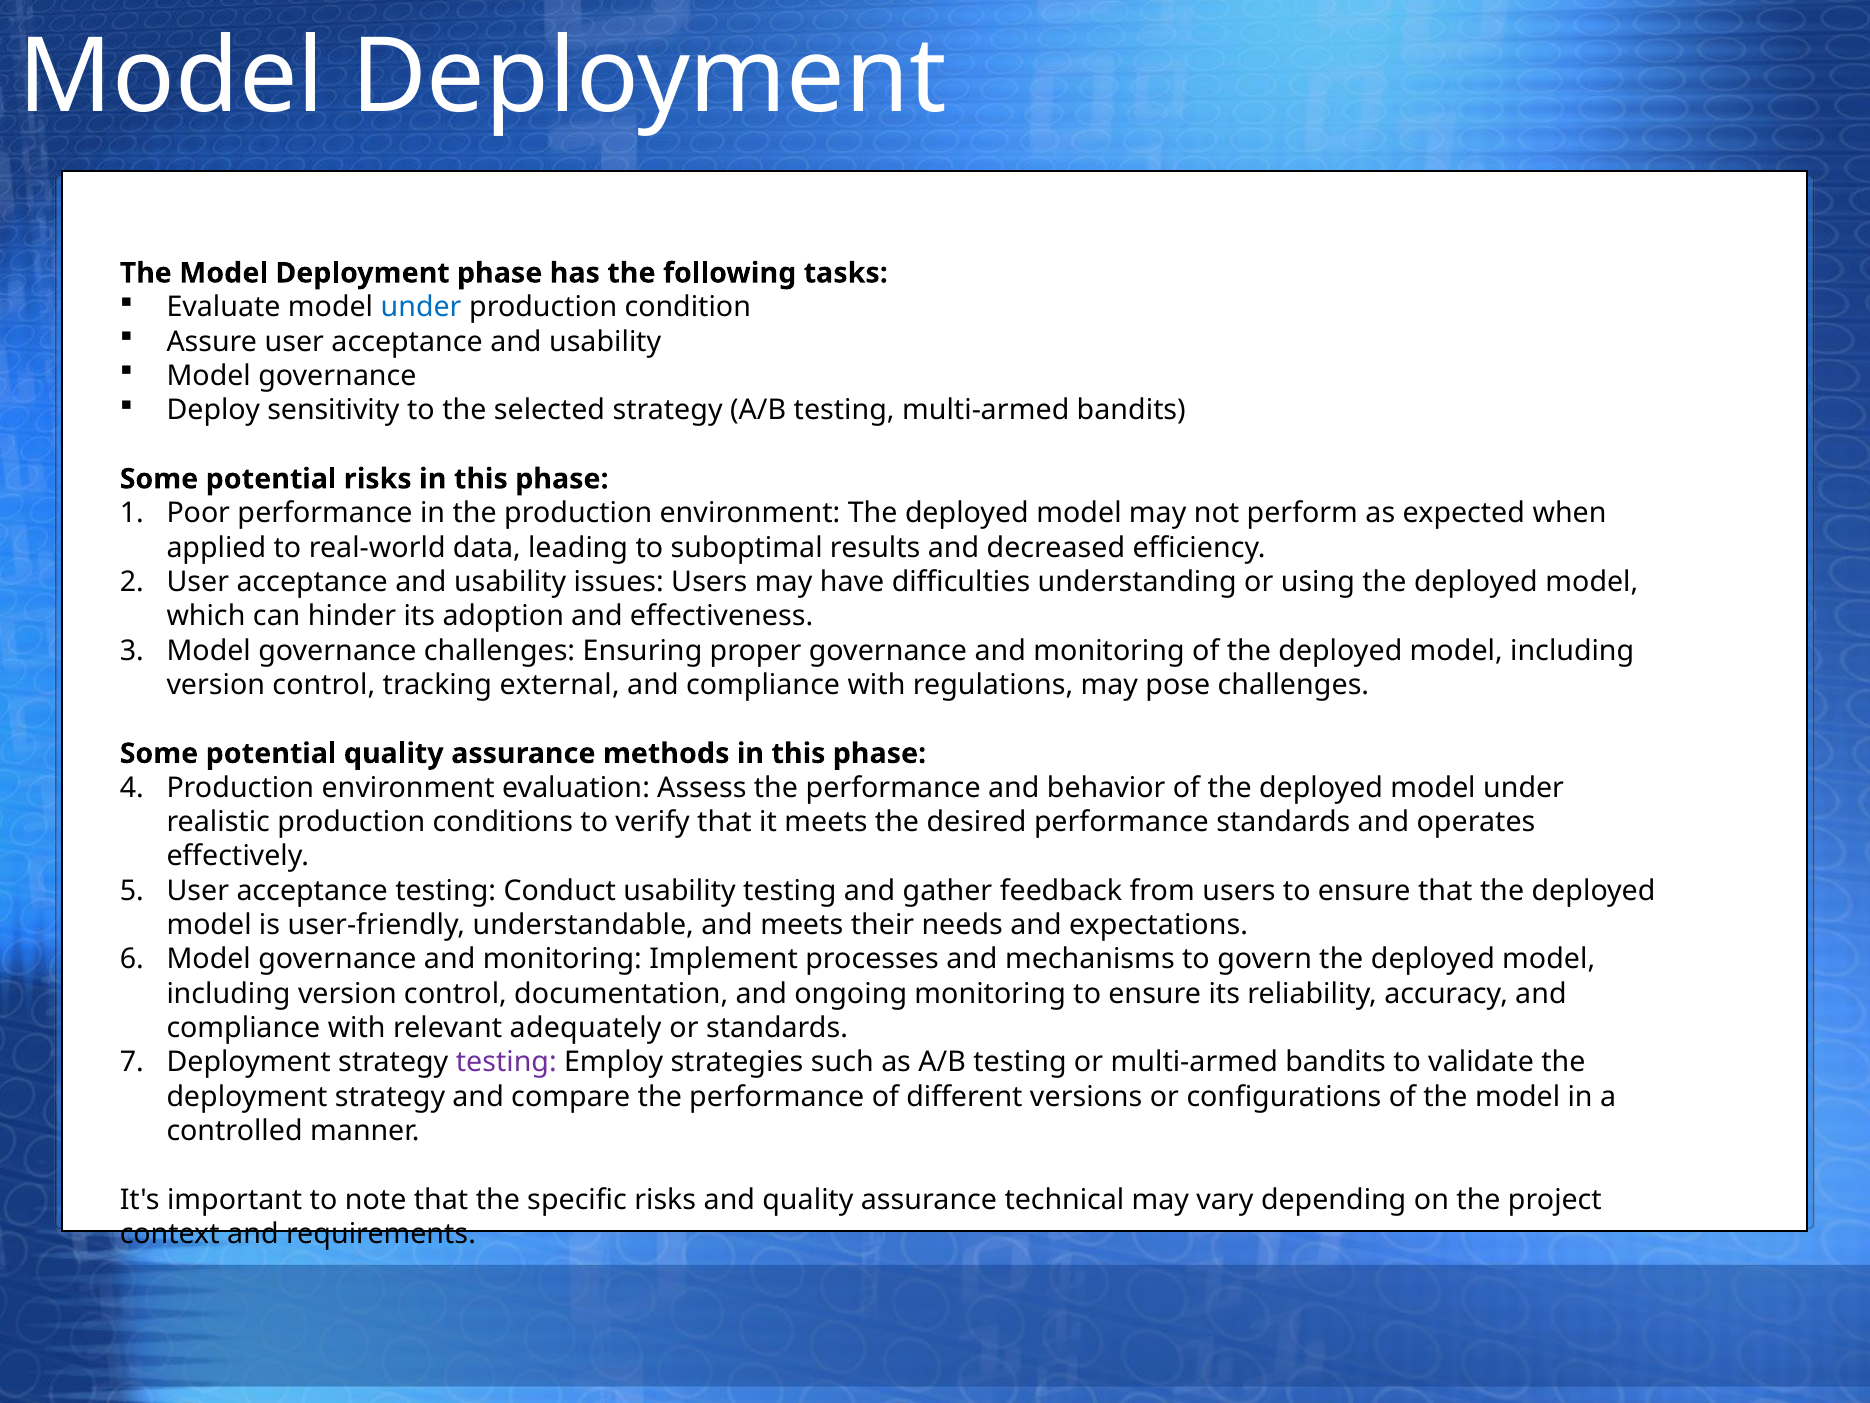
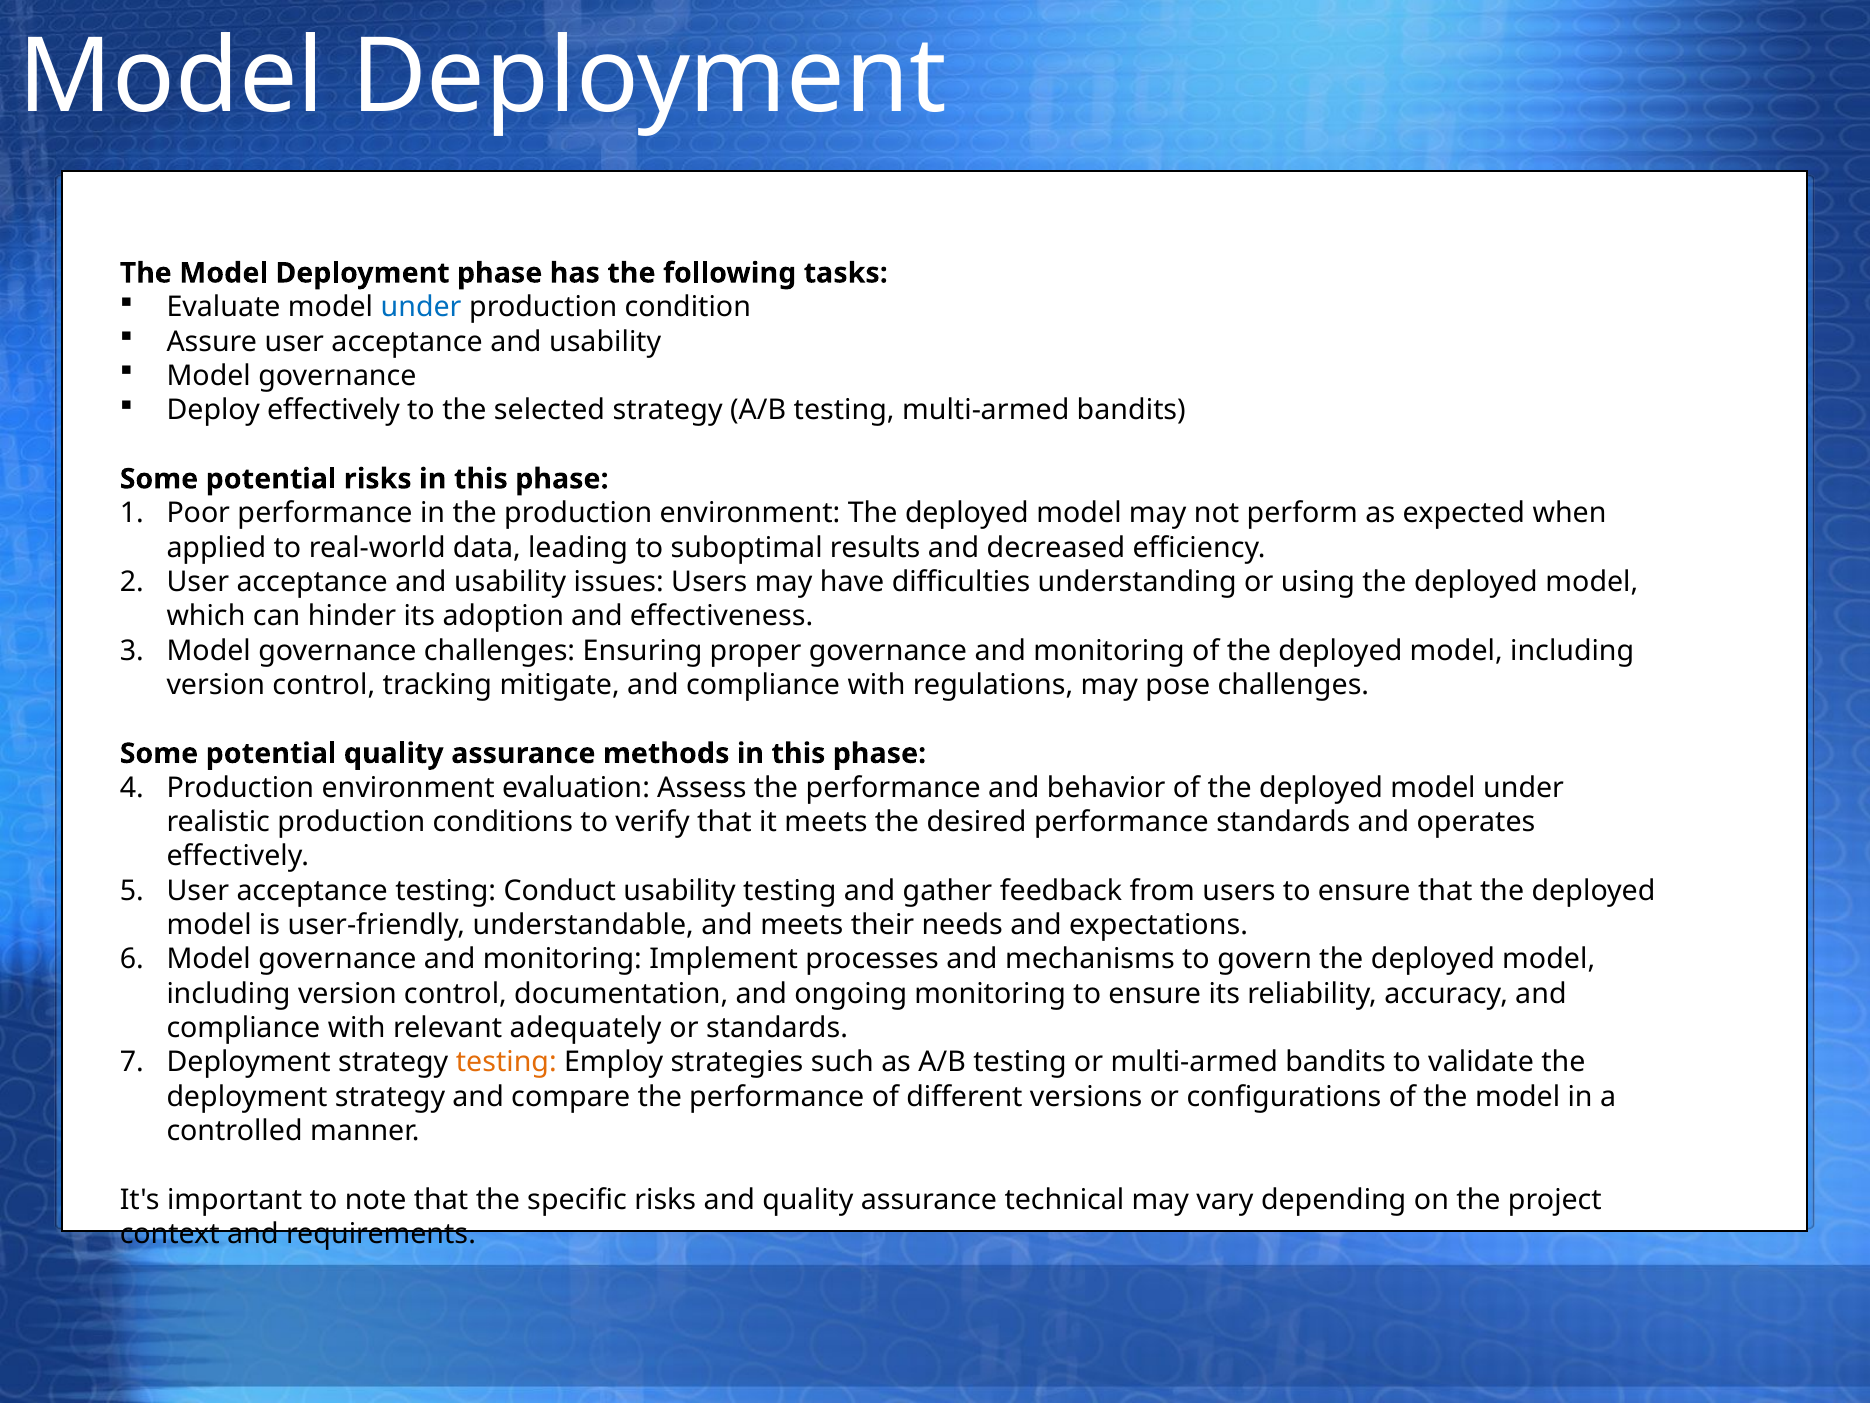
Deploy sensitivity: sensitivity -> effectively (334, 410)
external: external -> mitigate (560, 685)
testing colour: purple -> orange (506, 1062)
